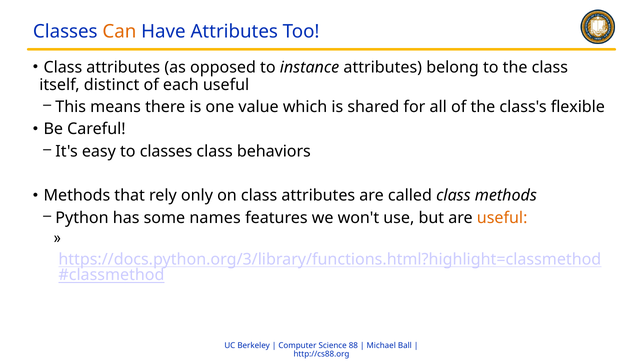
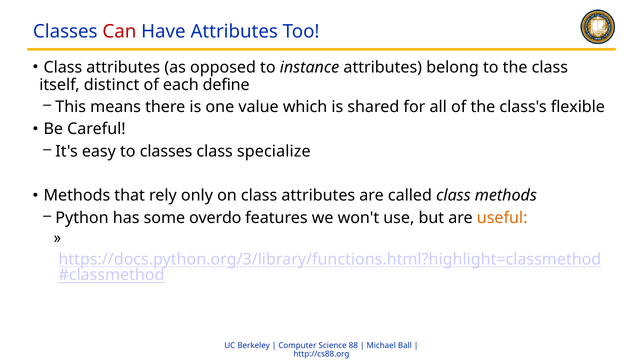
Can colour: orange -> red (119, 31)
each useful: useful -> define (226, 85)
behaviors: behaviors -> specialize (274, 151)
names: names -> overdo (215, 218)
